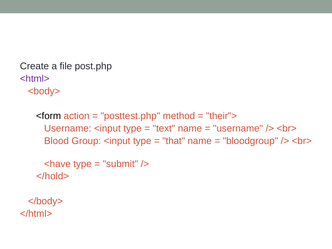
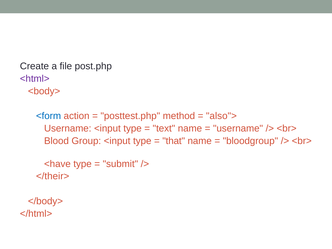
<form colour: black -> blue (49, 116)
their">: their"> -> also"> (221, 116)
</hold>: </hold> -> </their> (53, 176)
